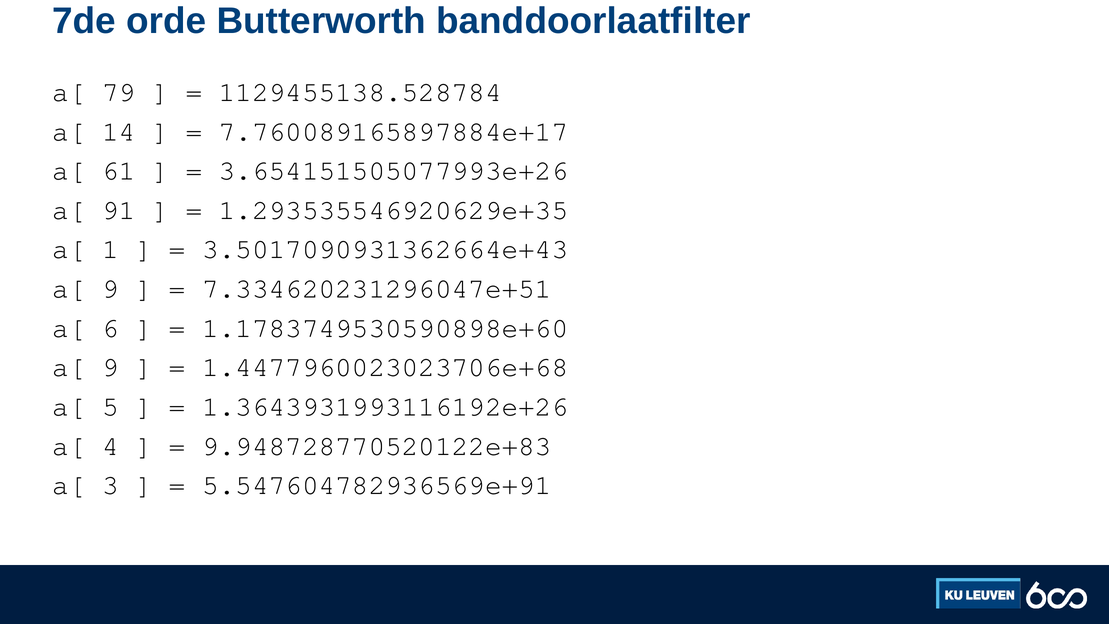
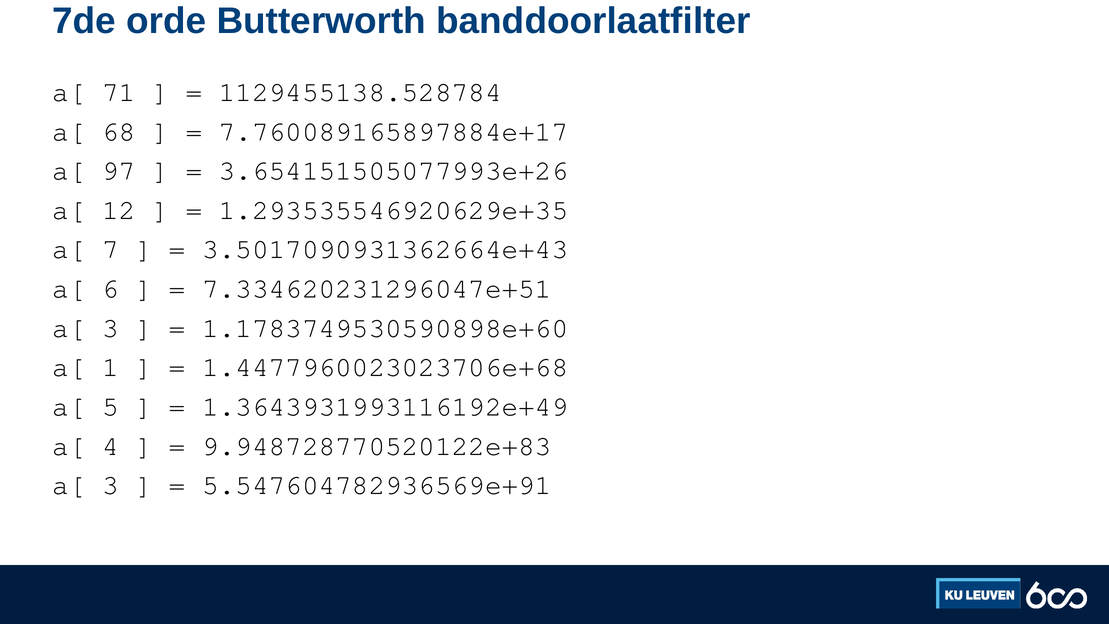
79: 79 -> 71 (119, 92)
14: 14 -> 68 (119, 131)
61: 61 -> 97 (119, 171)
91: 91 -> 12 (119, 210)
1: 1 -> 7 (111, 249)
9: 9 -> 6 (111, 289)
6: 6 -> 3 (111, 328)
9: 9 -> 1 (111, 367)
1.3643931993116192e+26: 1.3643931993116192e+26 -> 1.3643931993116192e+49 (385, 406)
